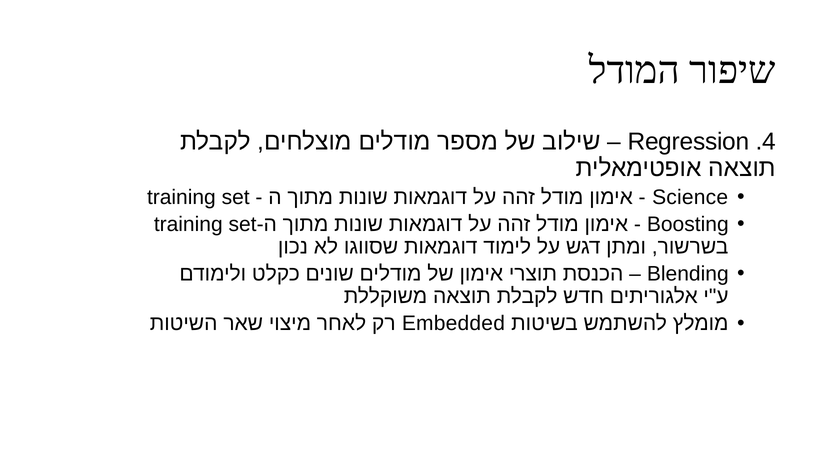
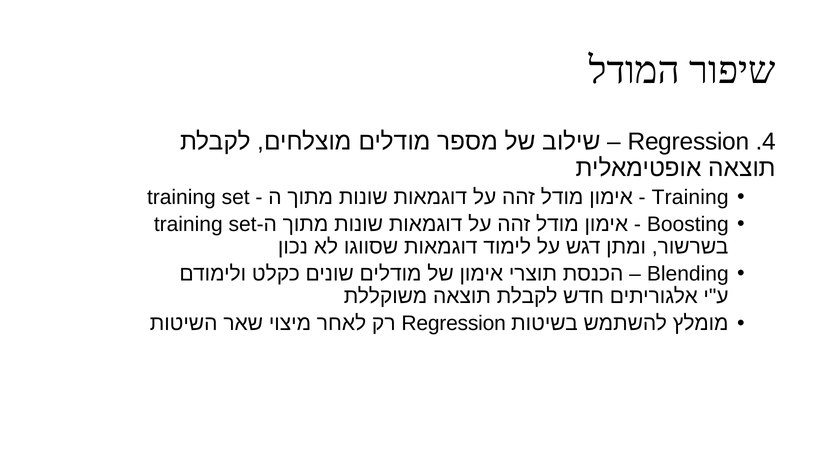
Science: Science -> Training (690, 197)
Embedded: Embedded -> Regression (454, 324)
